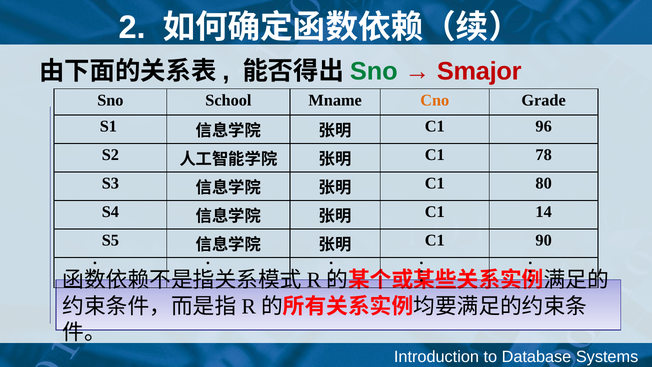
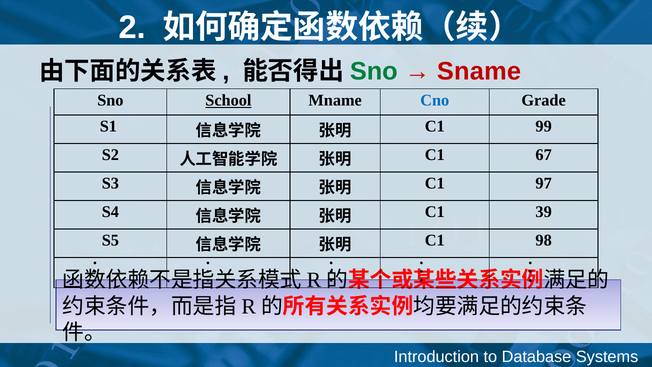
Smajor: Smajor -> Sname (479, 71)
School underline: none -> present (228, 100)
Cno colour: orange -> blue (435, 100)
96: 96 -> 99 (544, 126)
78: 78 -> 67 (544, 155)
80: 80 -> 97 (544, 183)
14: 14 -> 39 (544, 212)
90: 90 -> 98 (544, 240)
